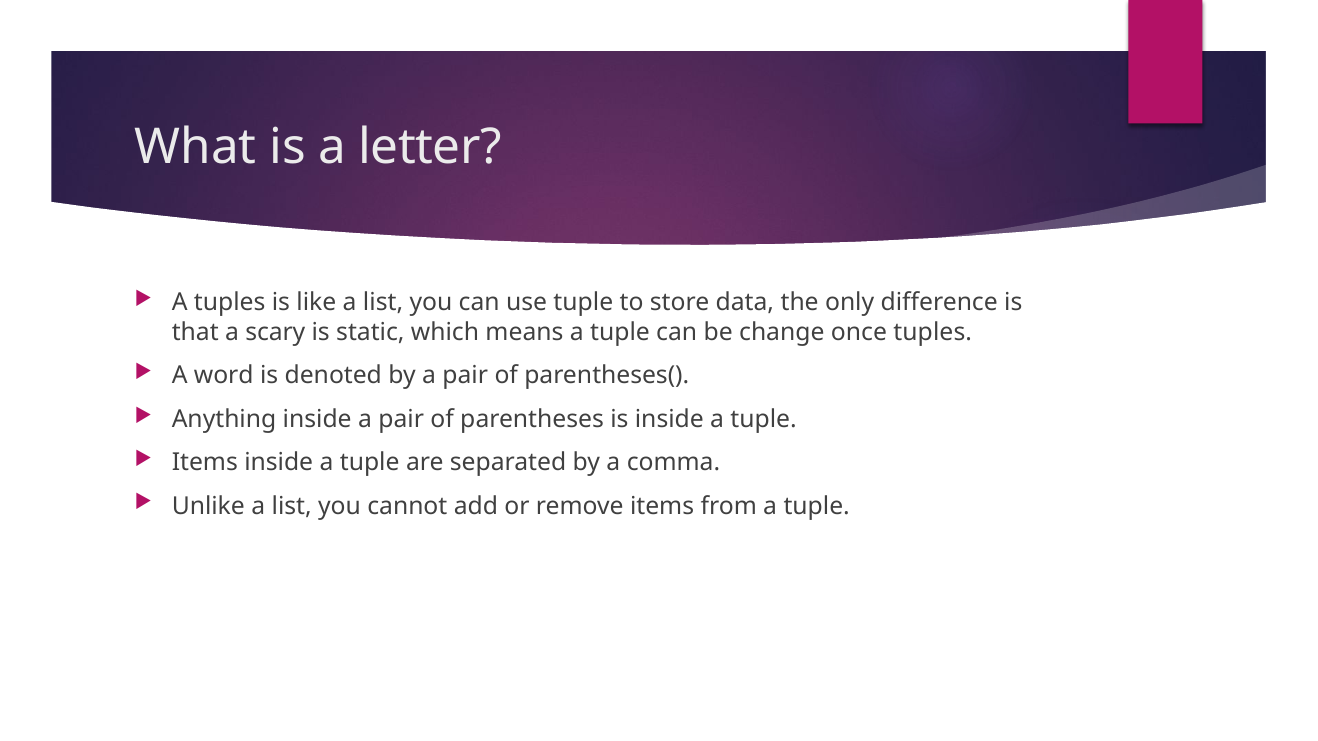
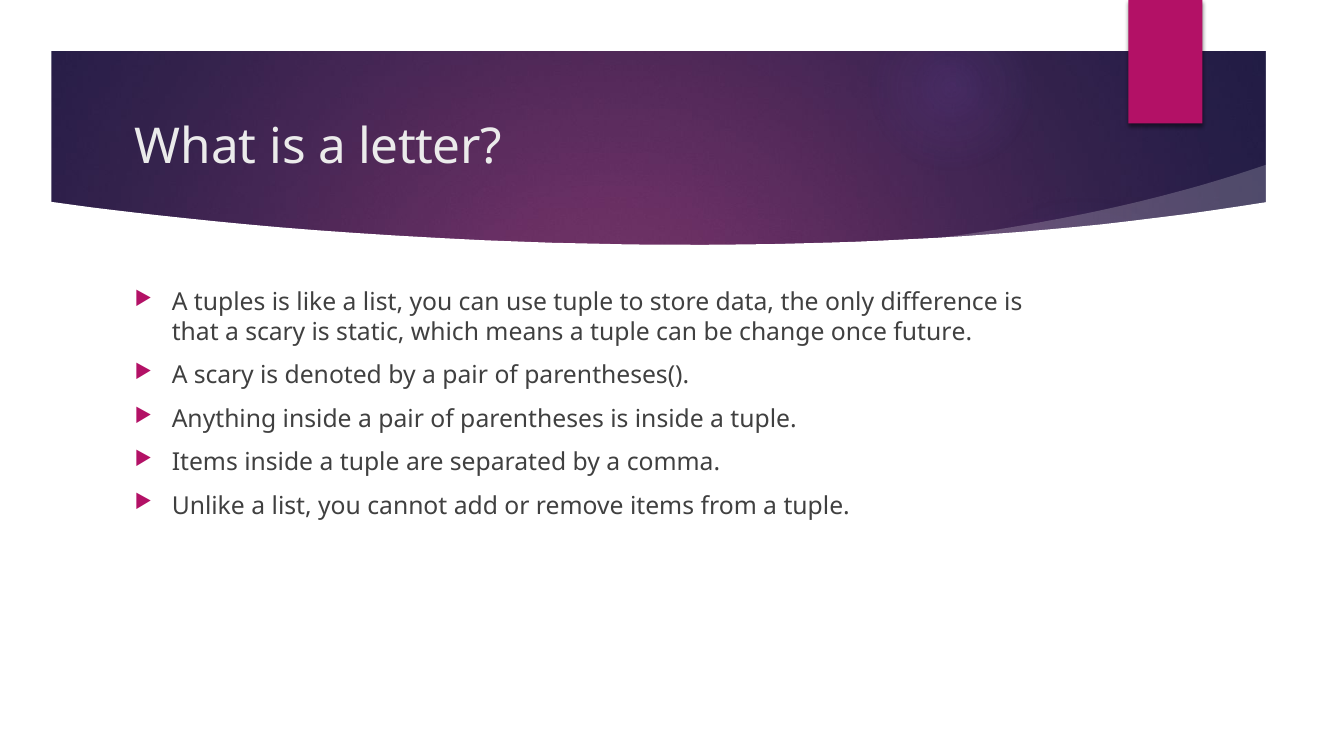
once tuples: tuples -> future (933, 333)
word: word -> scary (224, 376)
